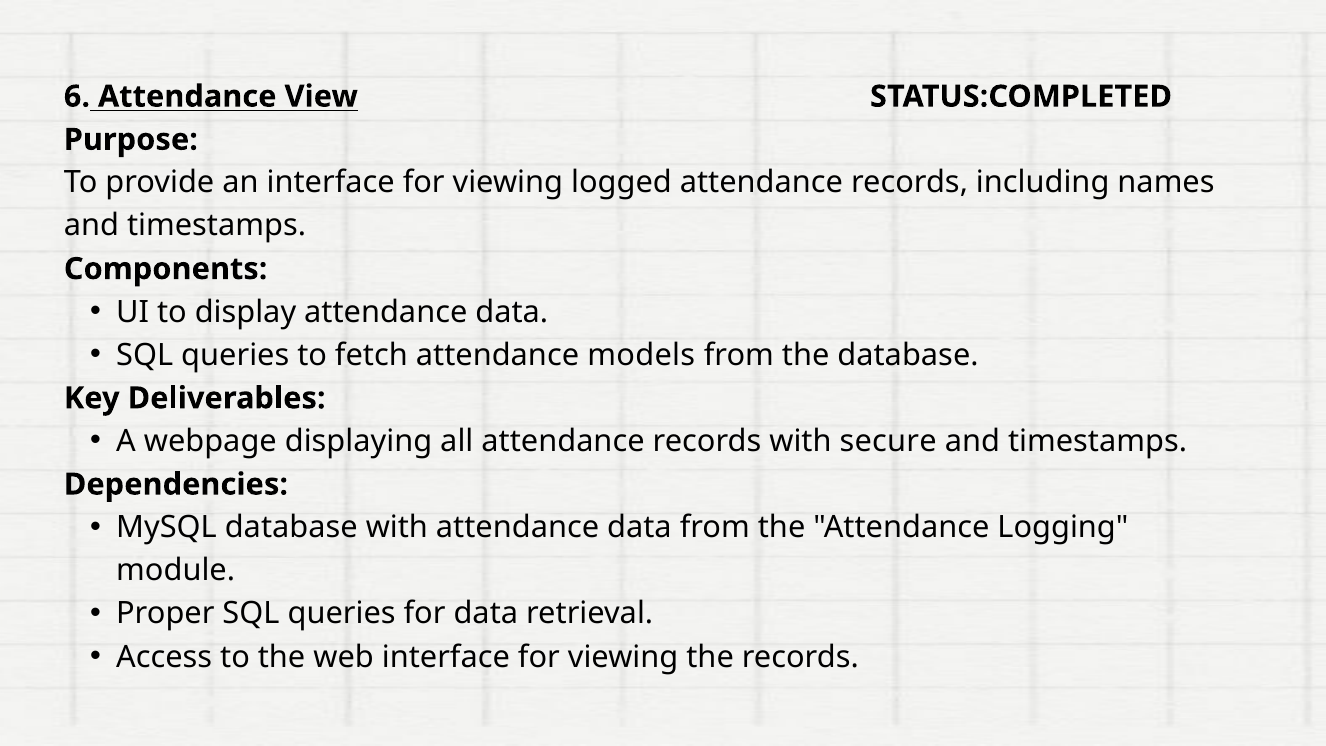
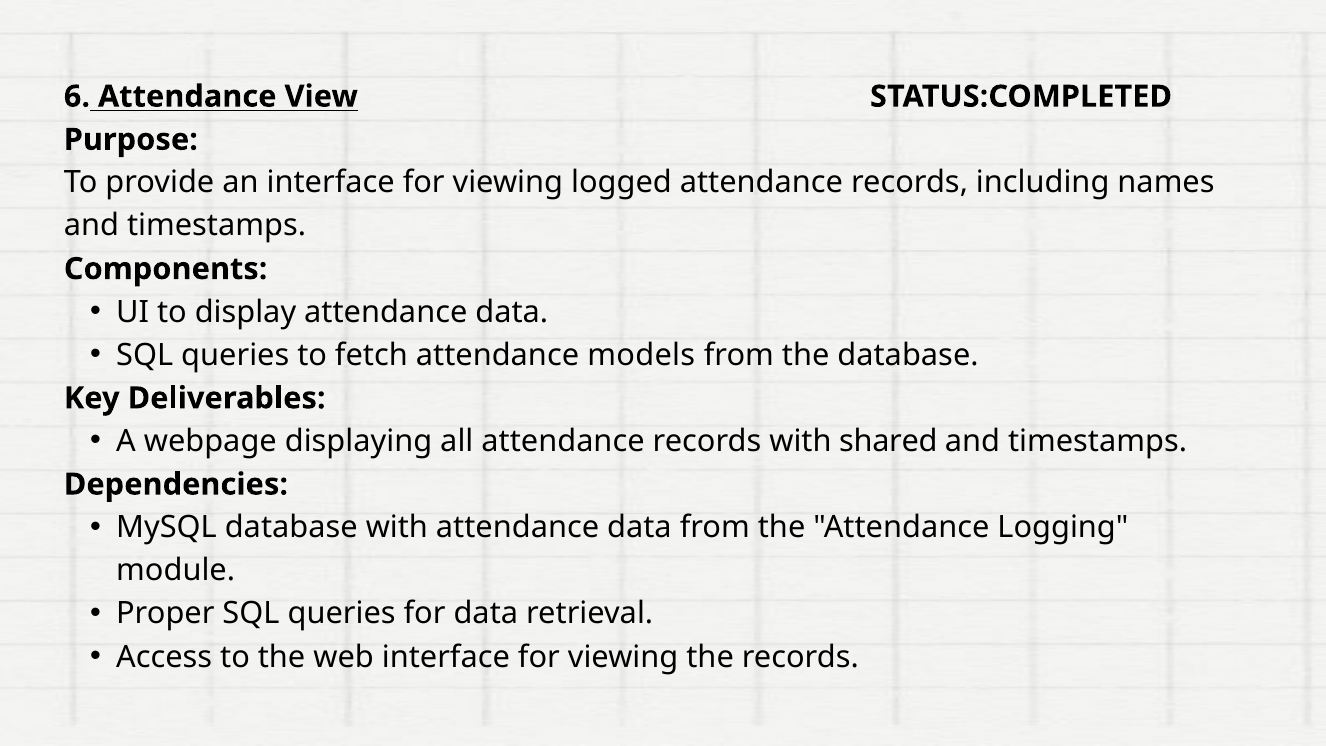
secure: secure -> shared (888, 441)
